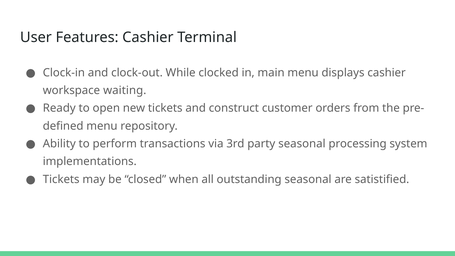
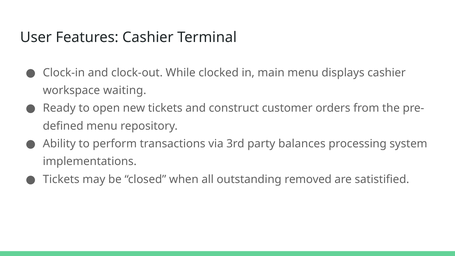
party seasonal: seasonal -> balances (302, 144)
outstanding seasonal: seasonal -> removed (308, 179)
